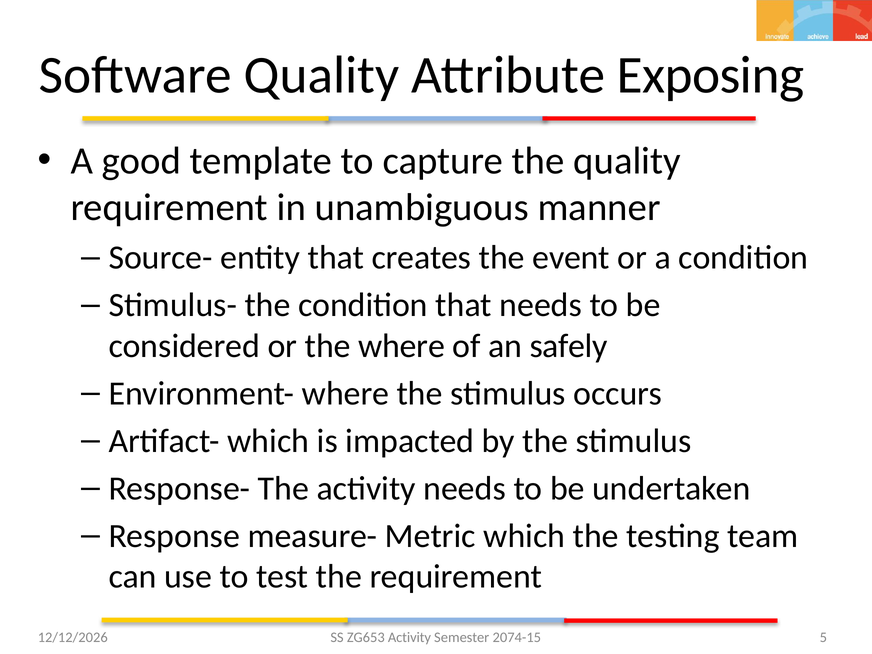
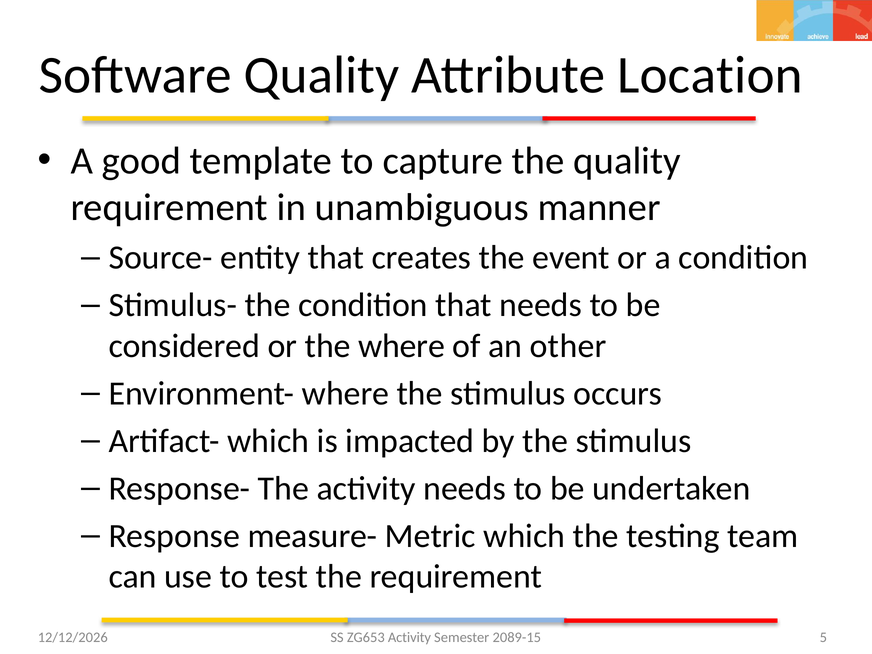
Exposing: Exposing -> Location (710, 75)
safely: safely -> other (568, 346)
2074-15: 2074-15 -> 2089-15 (517, 638)
